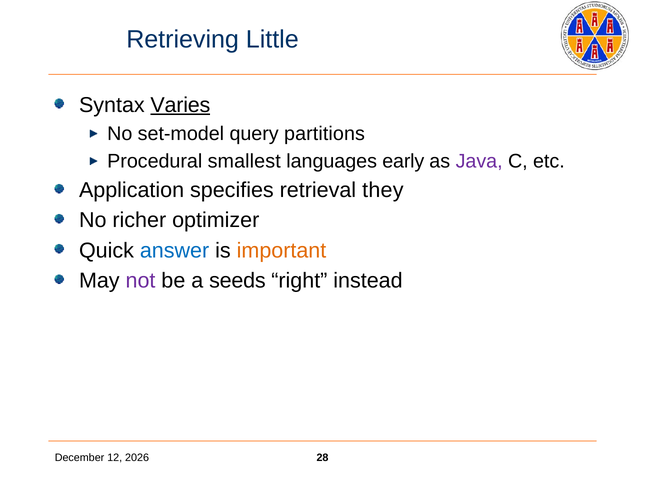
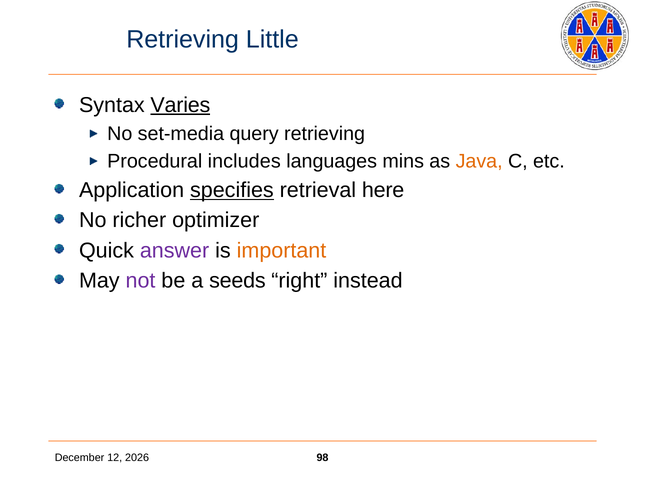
set-model: set-model -> set-media (181, 133)
query partitions: partitions -> retrieving (325, 133)
smallest: smallest -> includes (244, 161)
early: early -> mins (403, 161)
Java colour: purple -> orange (479, 161)
specifies underline: none -> present (232, 190)
they: they -> here (383, 190)
answer colour: blue -> purple (175, 250)
28: 28 -> 98 (322, 457)
